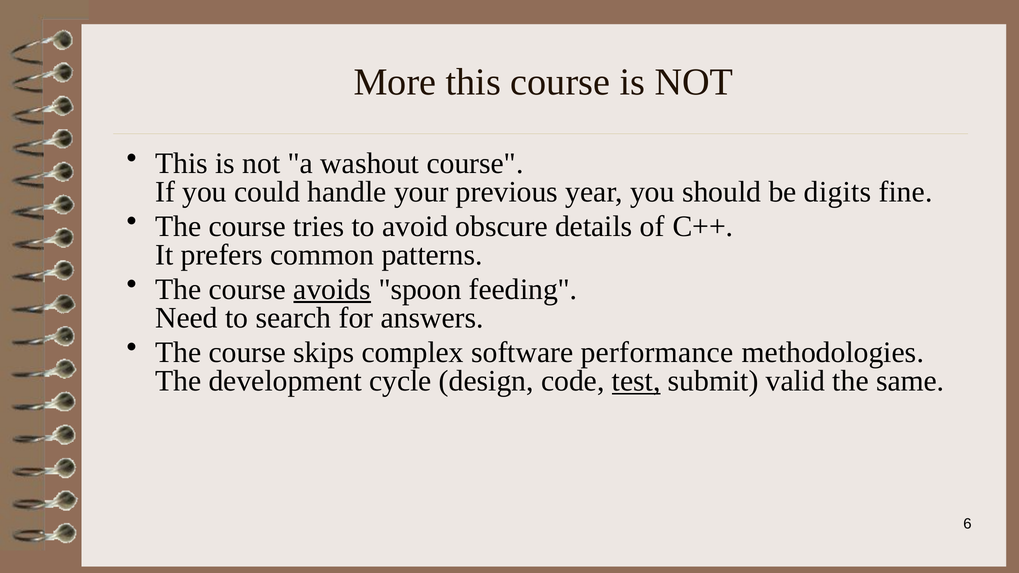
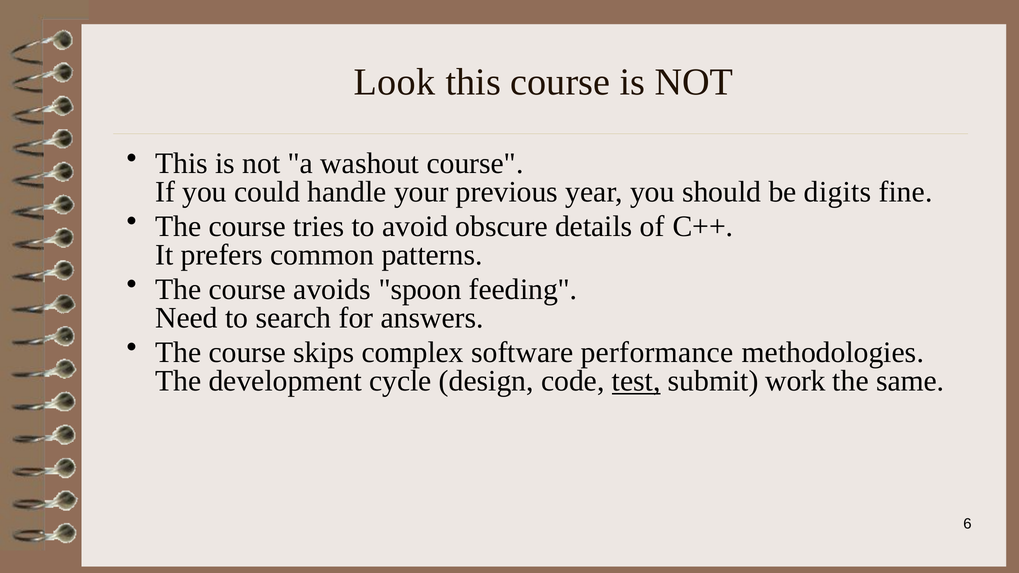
More: More -> Look (395, 82)
avoids underline: present -> none (332, 289)
valid: valid -> work (796, 381)
